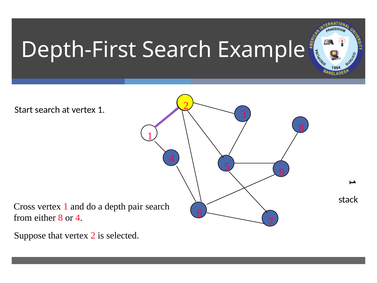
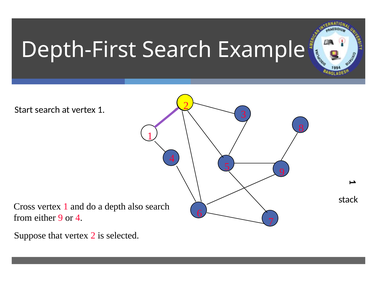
pair: pair -> also (135, 206)
either 8: 8 -> 9 (60, 218)
